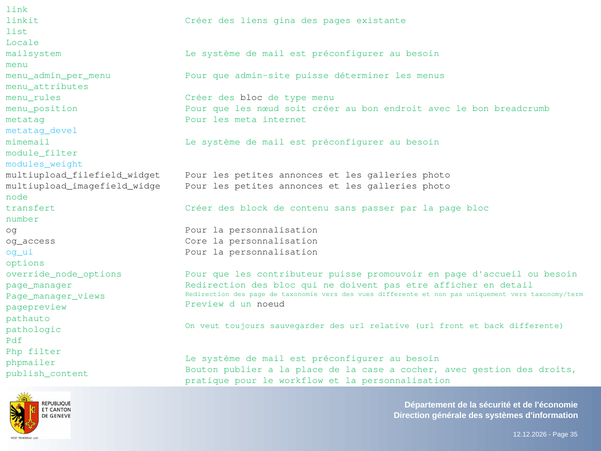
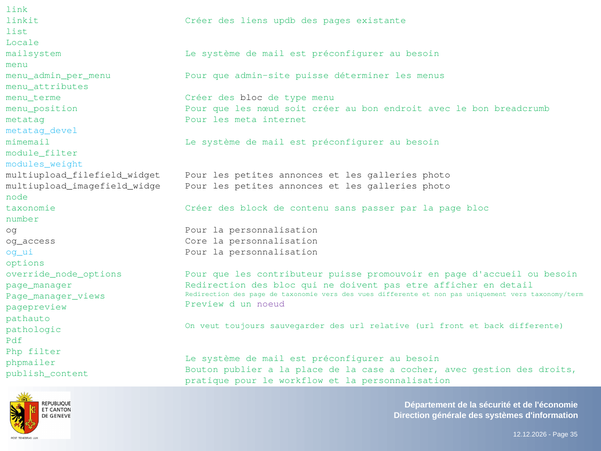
gina: gina -> updb (285, 20)
menu_rules: menu_rules -> menu_terme (33, 97)
transfert: transfert -> taxonomie (31, 208)
noeud colour: black -> purple (271, 304)
